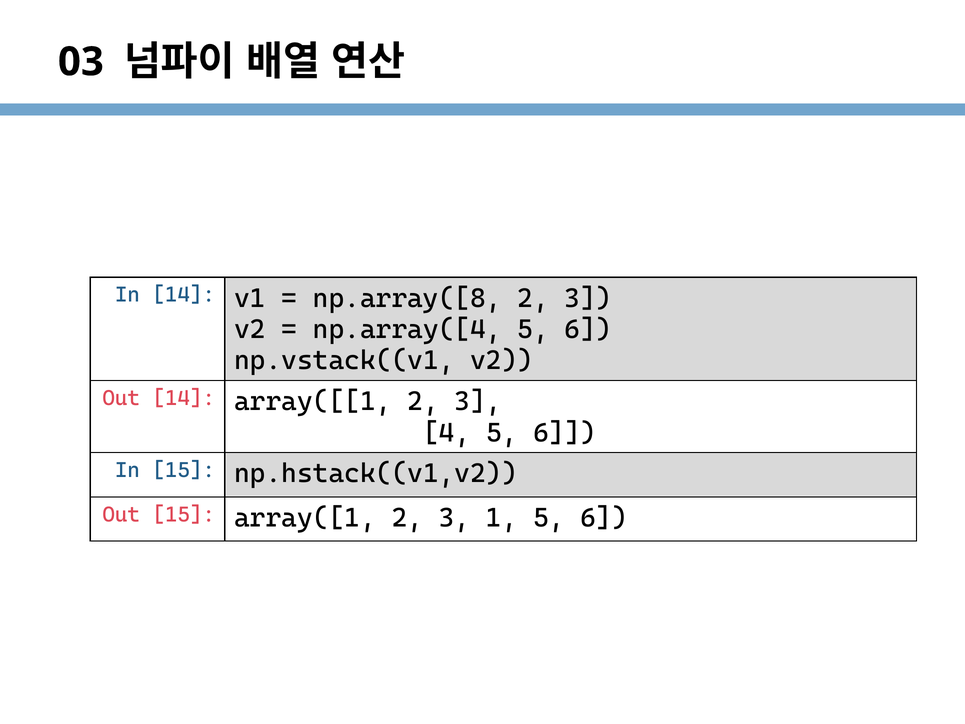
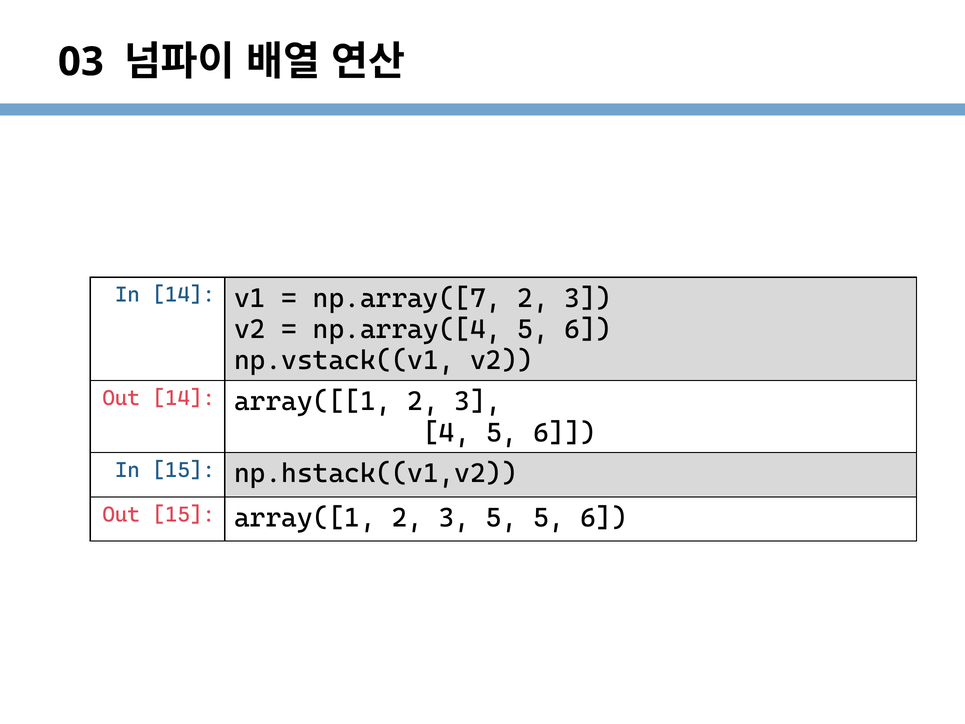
np.array([8: np.array([8 -> np.array([7 (407, 298)
3 1: 1 -> 5 (502, 518)
